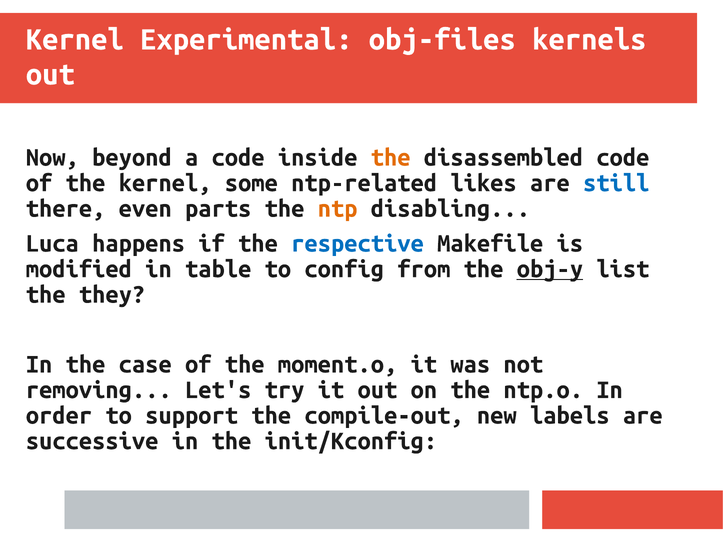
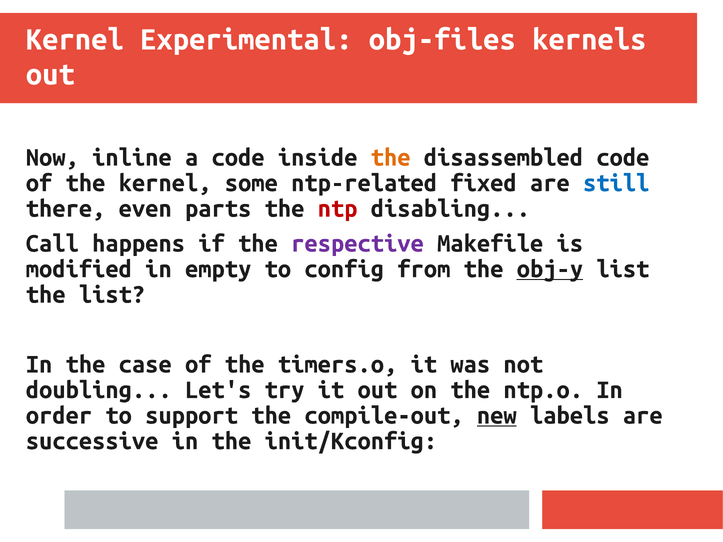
beyond: beyond -> inline (132, 158)
likes: likes -> fixed (484, 183)
ntp colour: orange -> red (338, 209)
Luca: Luca -> Call (52, 244)
respective colour: blue -> purple (357, 244)
table: table -> empty (218, 269)
the they: they -> list (112, 295)
moment.o: moment.o -> timers.o (338, 365)
removing: removing -> doubling (99, 390)
new underline: none -> present (497, 416)
